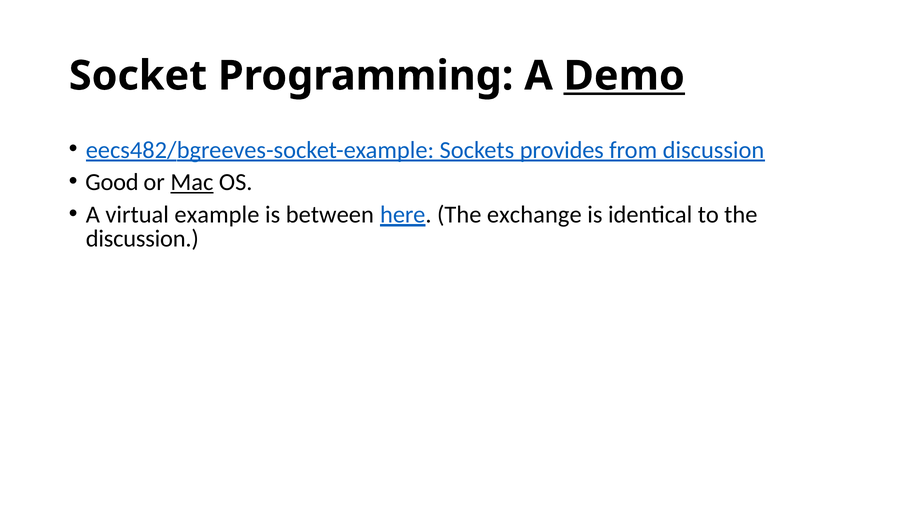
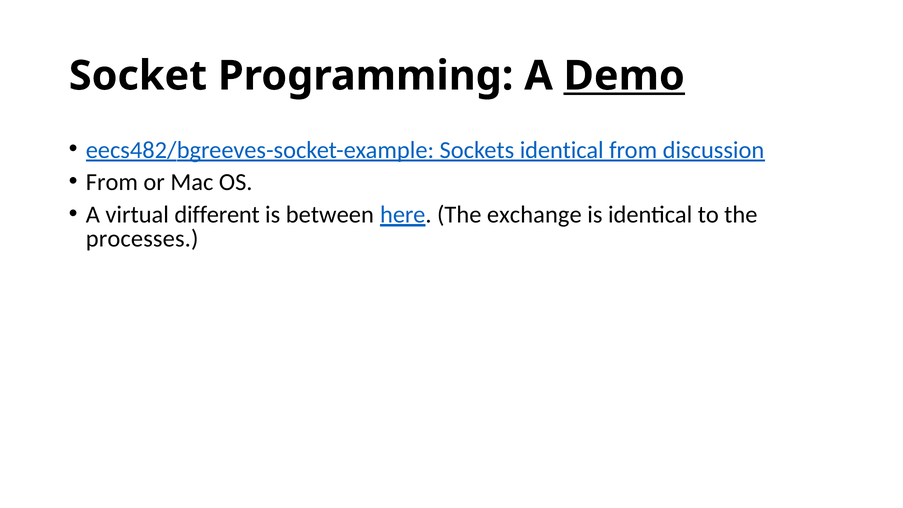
Sockets provides: provides -> identical (562, 150)
Good: Good -> From (112, 182)
Mac underline: present -> none (192, 182)
example: example -> different (217, 215)
discussion: discussion -> processes (142, 239)
